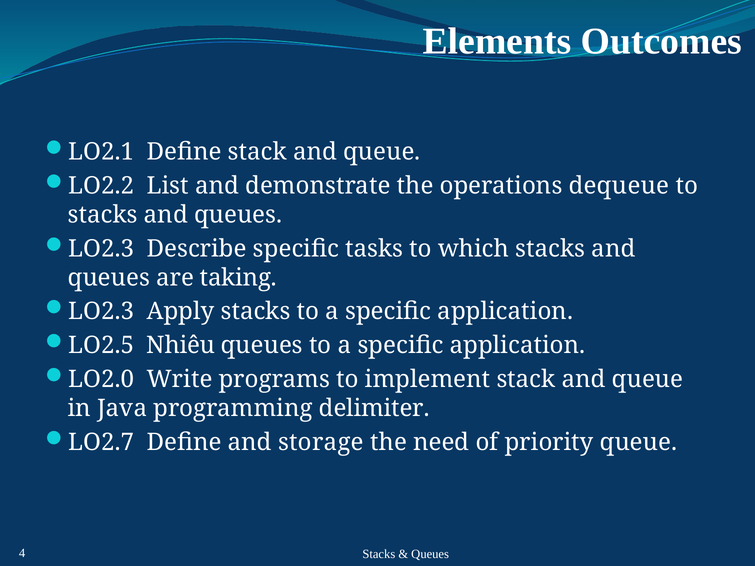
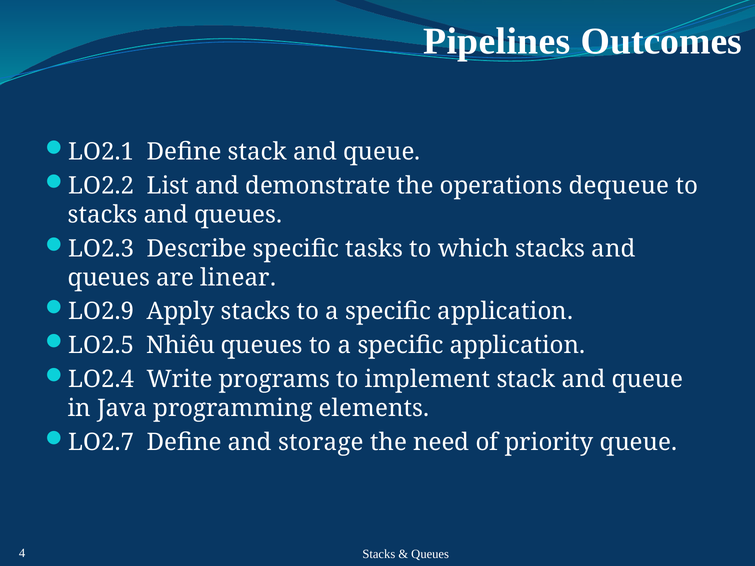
Elements: Elements -> Pipelines (497, 41)
taking: taking -> linear (238, 278)
LO2.3: LO2.3 -> LO2.9 (101, 312)
LO2.0: LO2.0 -> LO2.4 (101, 380)
delimiter: delimiter -> elements (374, 408)
